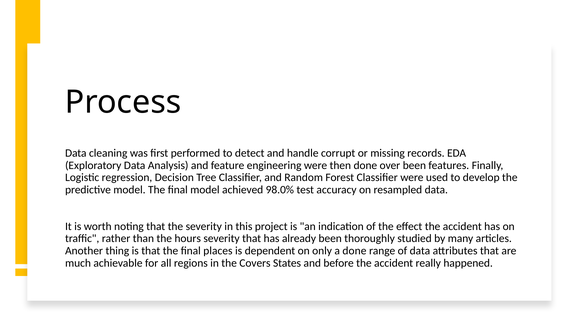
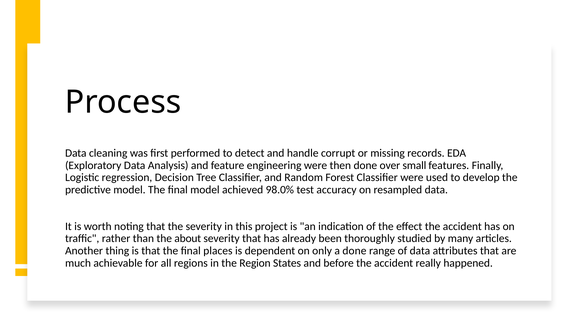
over been: been -> small (414, 166)
hours: hours -> about (188, 239)
Covers: Covers -> Region (255, 263)
